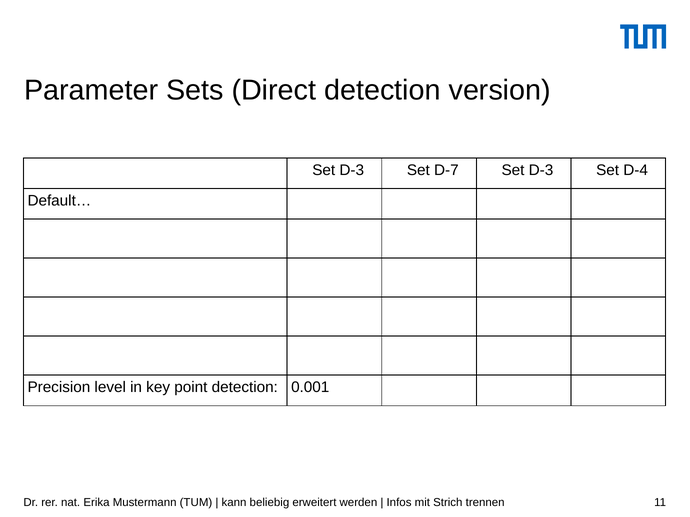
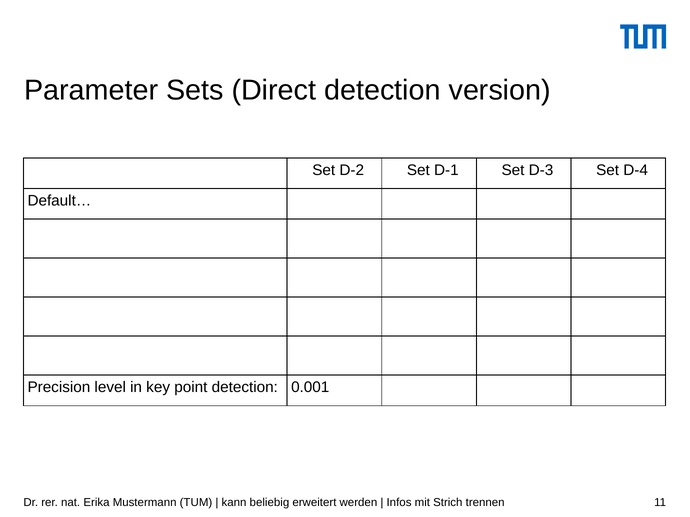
D-3: D-3 -> D-2 (352, 170)
D-7: D-7 -> D-1 (446, 170)
